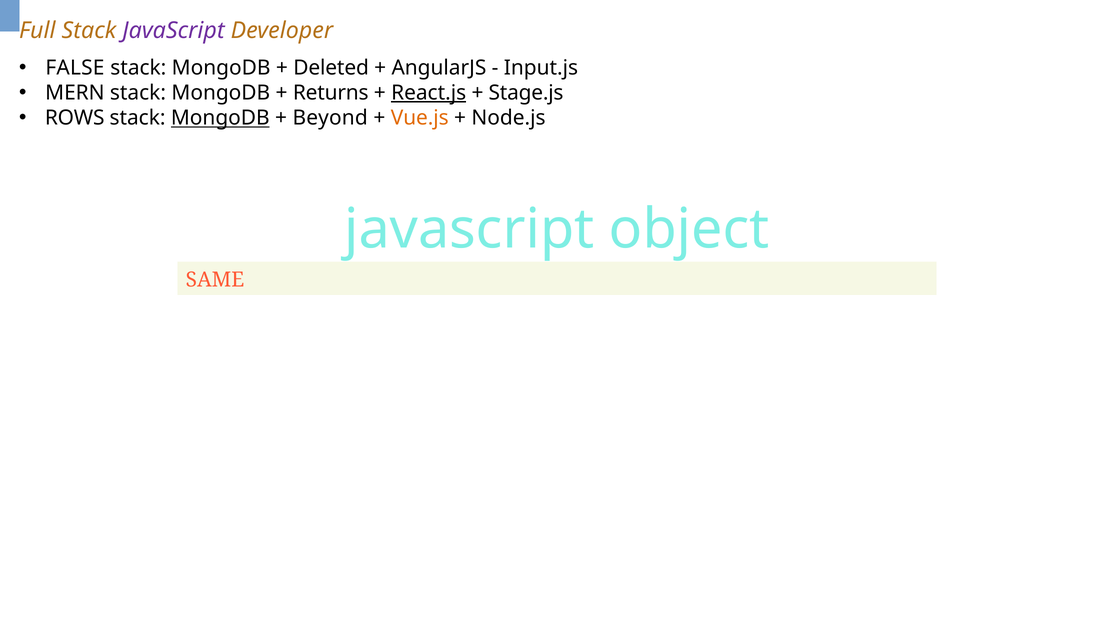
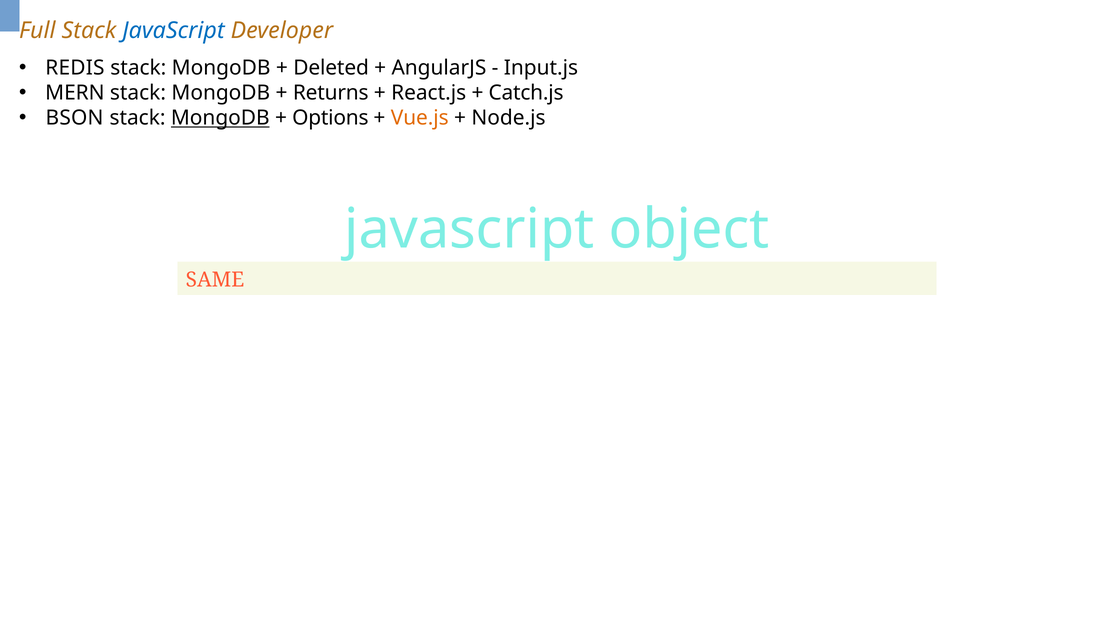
JavaScript colour: purple -> blue (173, 30)
FALSE: FALSE -> REDIS (75, 68)
React.js underline: present -> none (429, 93)
Stage.js: Stage.js -> Catch.js (526, 93)
ROWS: ROWS -> BSON (75, 118)
Beyond: Beyond -> Options (330, 118)
